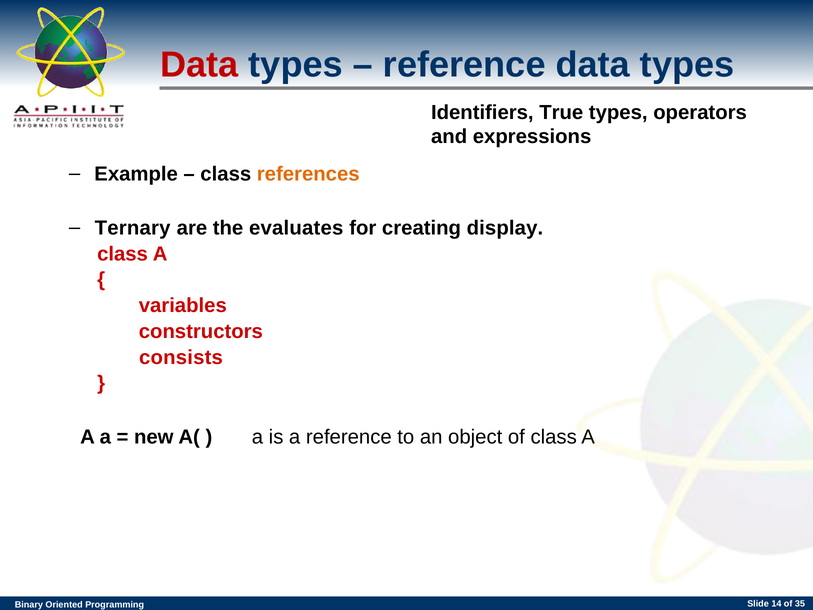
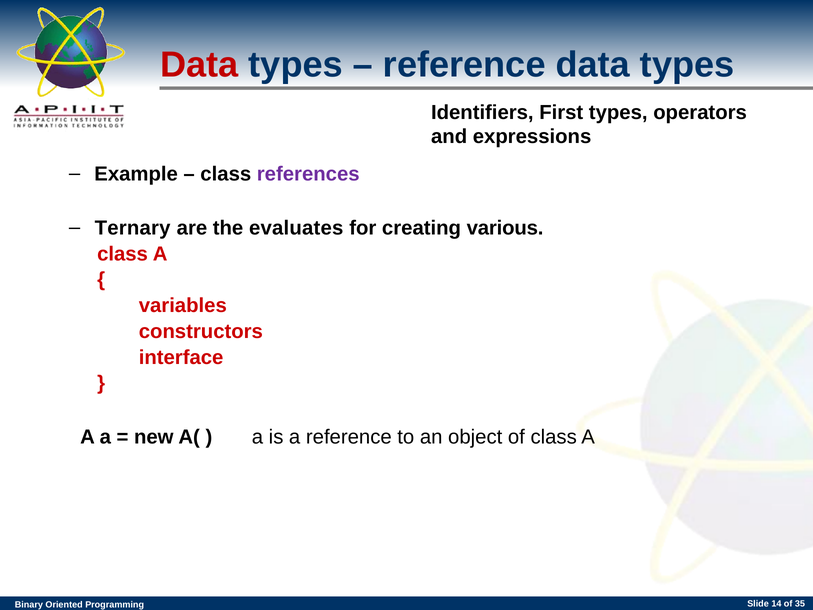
True: True -> First (561, 112)
references colour: orange -> purple (308, 174)
display: display -> various (505, 228)
consists: consists -> interface (181, 357)
